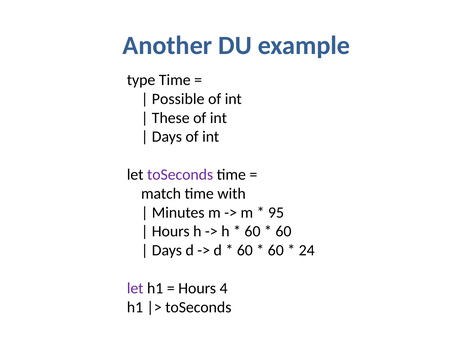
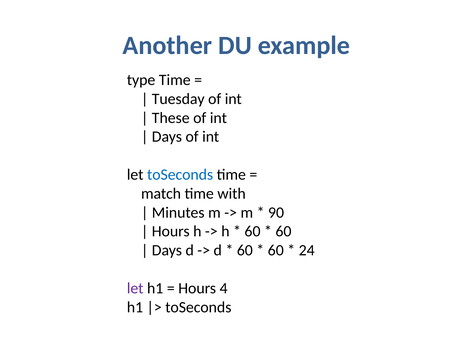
Possible: Possible -> Tuesday (178, 99)
toSeconds colour: purple -> blue (180, 174)
95: 95 -> 90 (276, 212)
